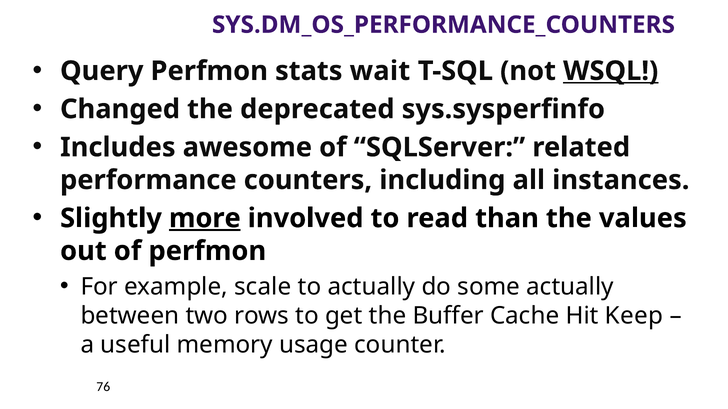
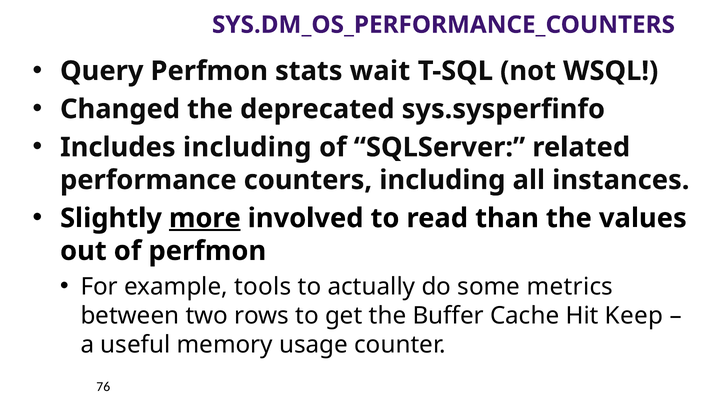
WSQL underline: present -> none (611, 71)
Includes awesome: awesome -> including (247, 148)
scale: scale -> tools (263, 287)
some actually: actually -> metrics (570, 287)
